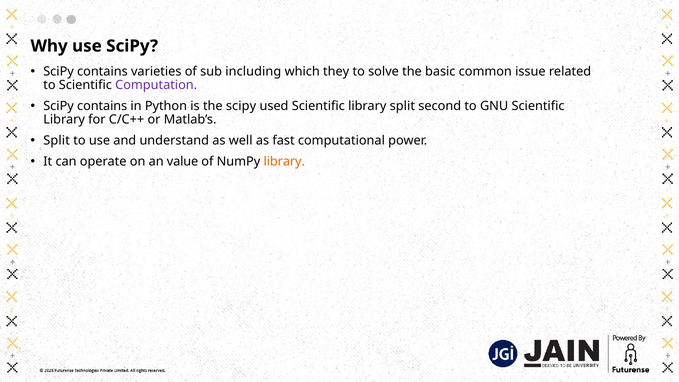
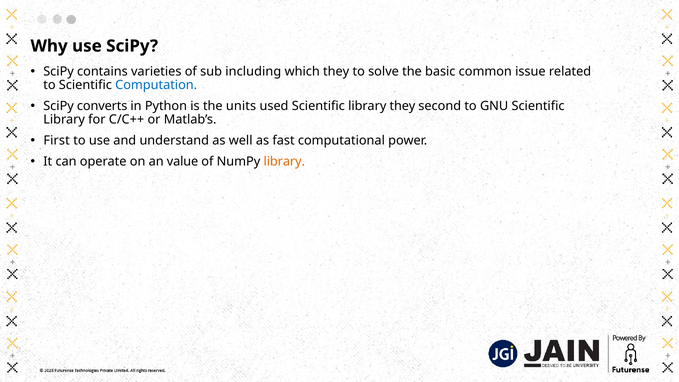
Computation colour: purple -> blue (156, 85)
contains: contains -> converts (102, 106)
the scipy: scipy -> units (241, 106)
library split: split -> they (402, 106)
Split: Split -> First (57, 141)
